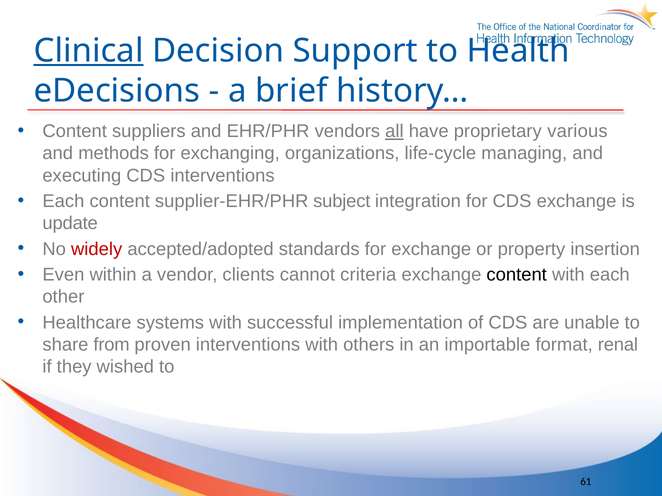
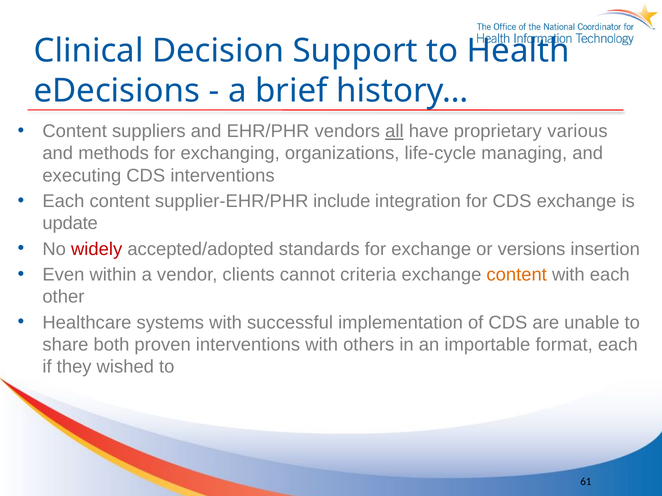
Clinical underline: present -> none (89, 51)
subject: subject -> include (342, 201)
property: property -> versions (532, 249)
content colour: black -> orange (517, 275)
from: from -> both (111, 345)
format renal: renal -> each (618, 345)
